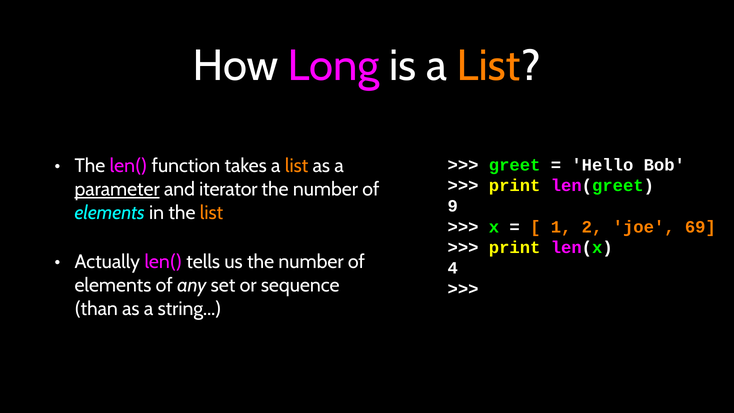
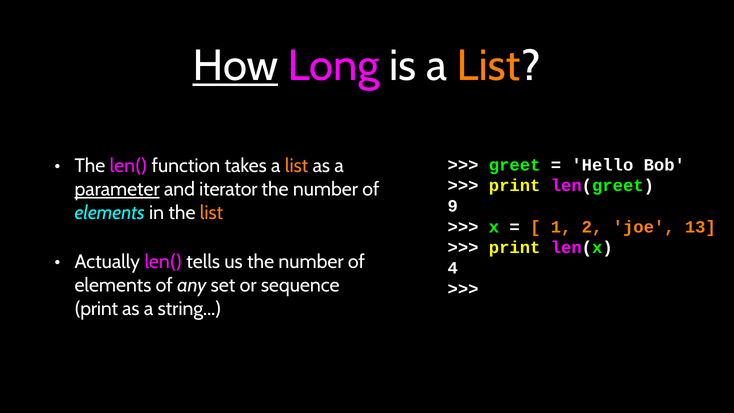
How underline: none -> present (236, 66)
69: 69 -> 13 (700, 227)
than: than -> print (96, 309)
